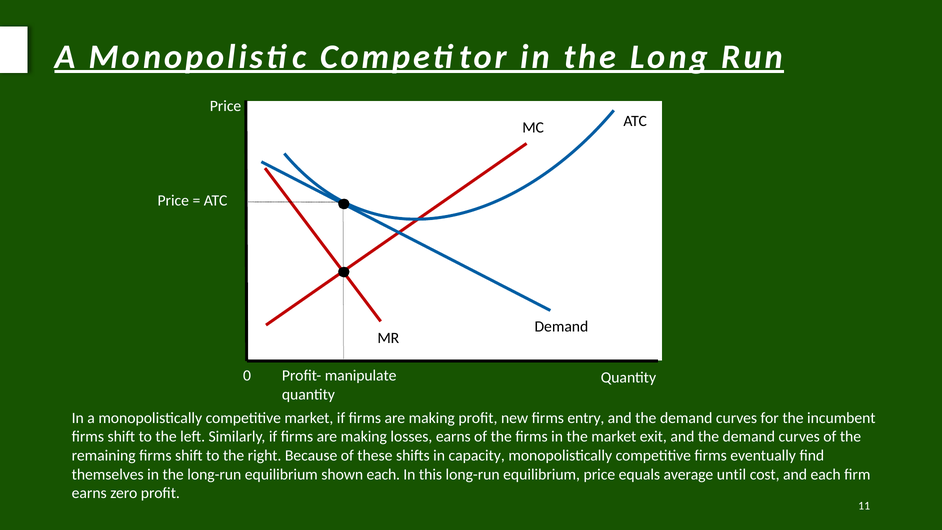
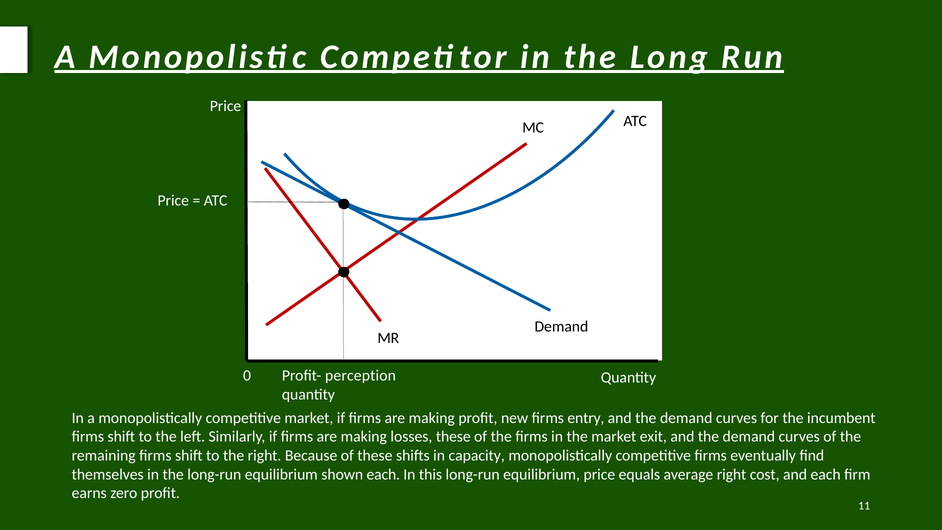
manipulate: manipulate -> perception (361, 376)
losses earns: earns -> these (453, 437)
average until: until -> right (732, 474)
